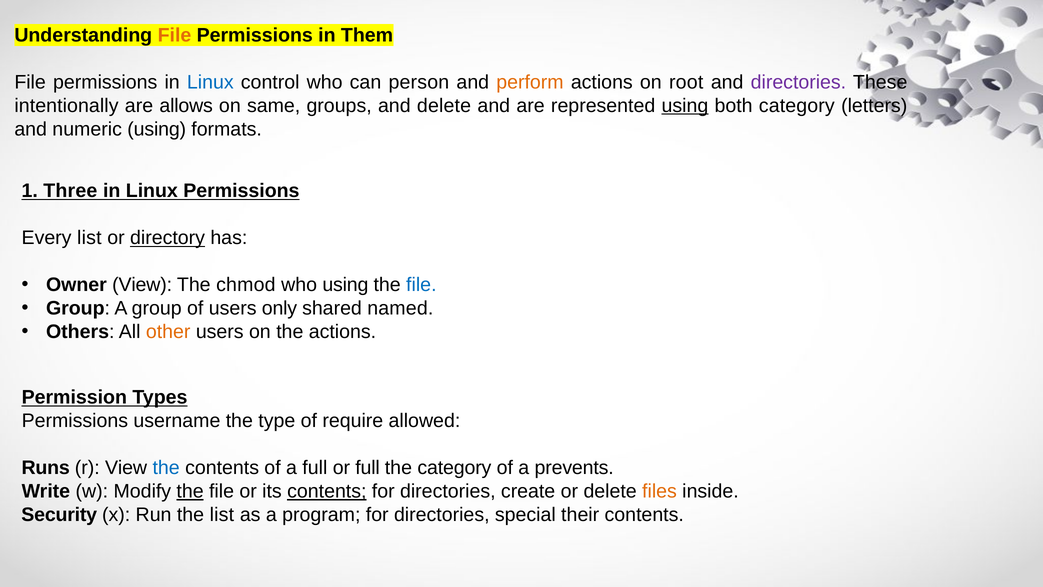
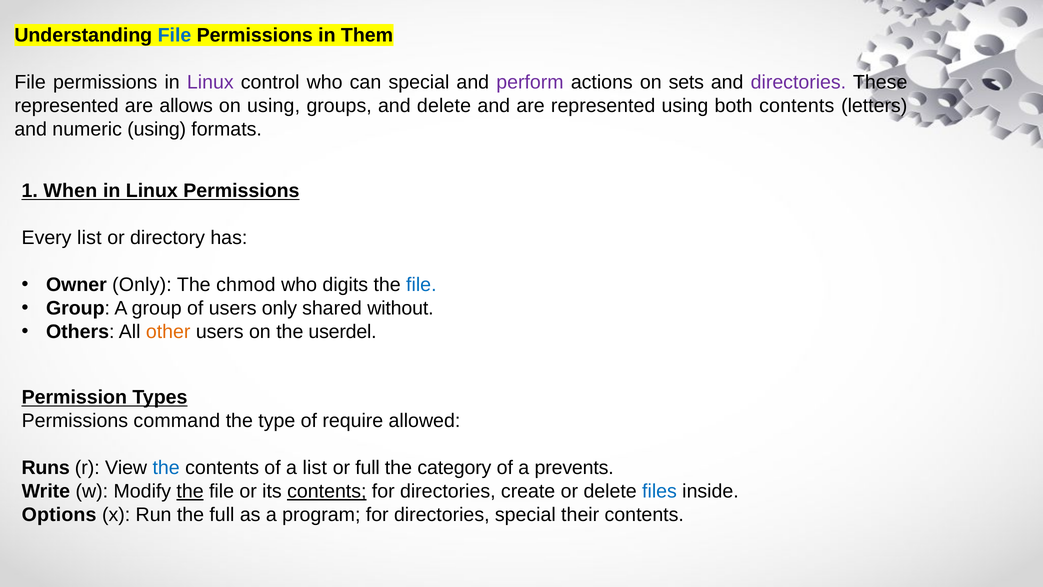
File colour: orange -> blue (174, 35)
Linux colour: blue -> purple (210, 82)
can person: person -> special (419, 82)
perform colour: orange -> purple (530, 82)
root: root -> sets (686, 82)
intentionally: intentionally -> represented (67, 106)
on same: same -> using (274, 106)
using underline: present -> none (685, 106)
both category: category -> contents (797, 106)
Three: Three -> When (70, 191)
directory underline: present -> none (168, 238)
Owner View: View -> Only (142, 285)
who using: using -> digits (345, 285)
named: named -> without (400, 308)
the actions: actions -> userdel (343, 332)
username: username -> command (177, 421)
a full: full -> list (315, 468)
files colour: orange -> blue (659, 491)
Security: Security -> Options (59, 515)
the list: list -> full (222, 515)
